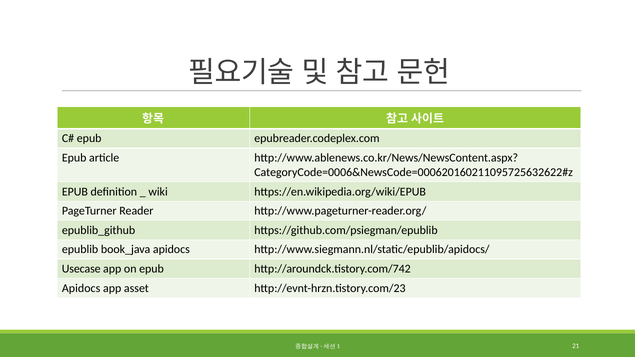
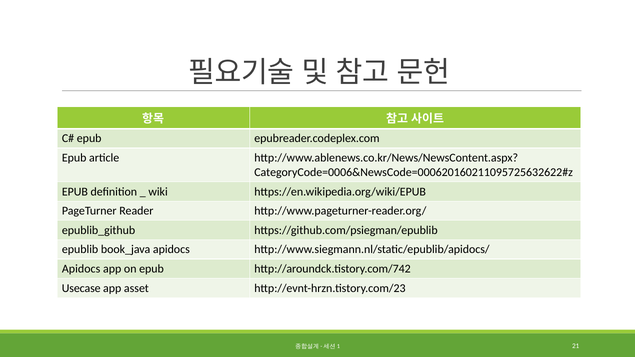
Usecase: Usecase -> Apidocs (81, 269)
Apidocs: Apidocs -> Usecase (81, 288)
